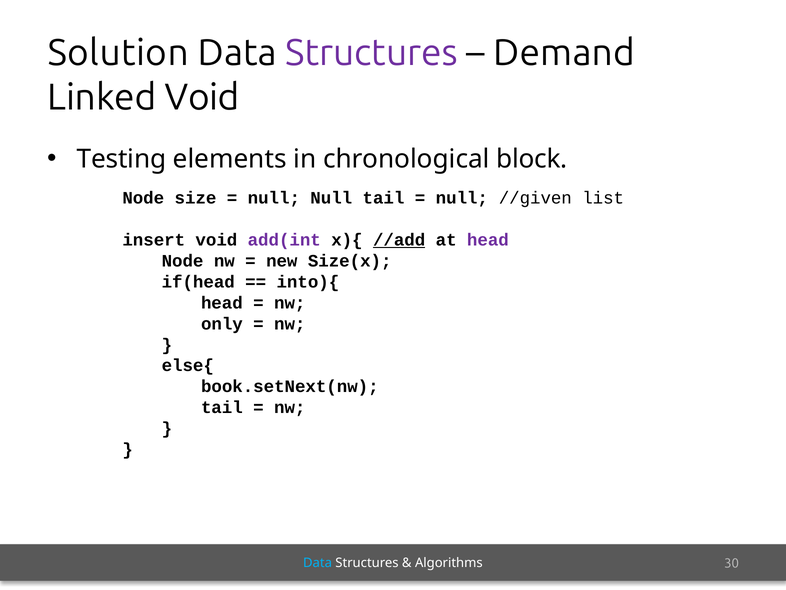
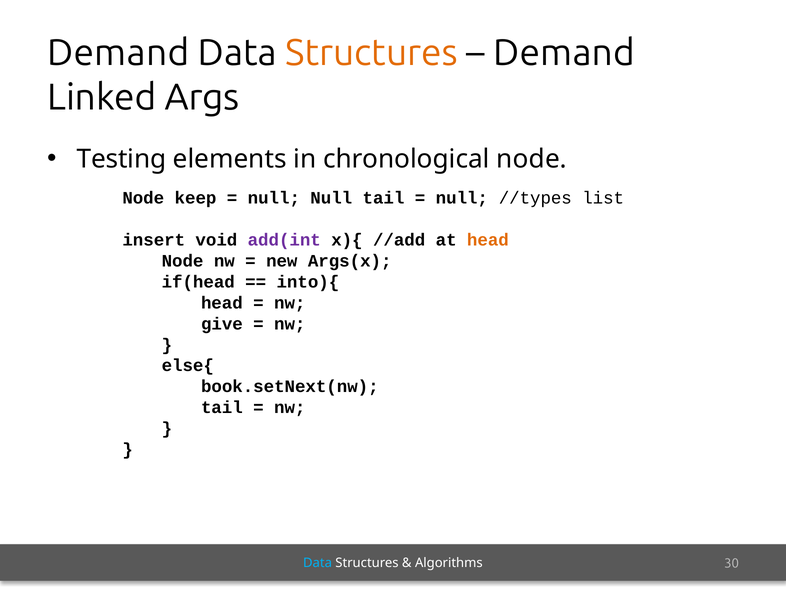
Solution: Solution -> Demand (118, 53)
Structures colour: purple -> orange (371, 53)
Linked Void: Void -> Args (202, 98)
chronological block: block -> node (532, 159)
size: size -> keep (196, 198)
//given: //given -> //types (535, 198)
//add underline: present -> none (399, 240)
head colour: purple -> orange (488, 240)
Size(x: Size(x -> Args(x (350, 261)
only: only -> give (222, 323)
